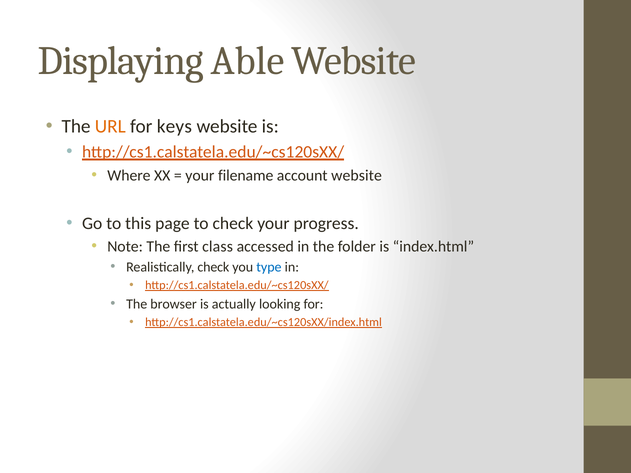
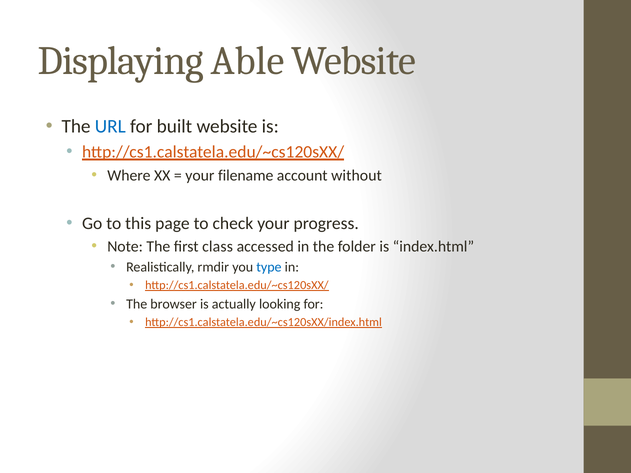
URL colour: orange -> blue (110, 126)
keys: keys -> built (174, 126)
account website: website -> without (357, 175)
Realistically check: check -> rmdir (213, 267)
